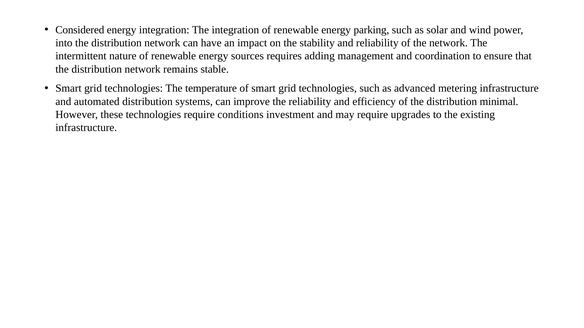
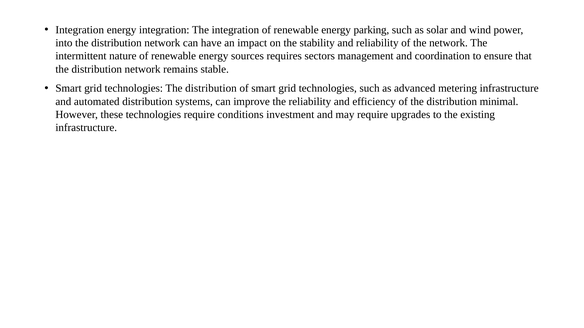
Considered: Considered -> Integration (80, 30)
adding: adding -> sectors (320, 56)
technologies The temperature: temperature -> distribution (211, 88)
